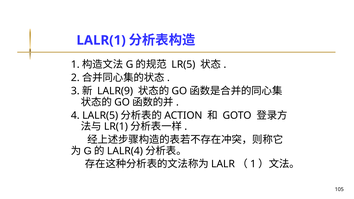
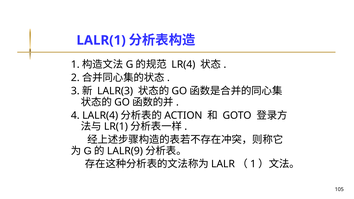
LR(5: LR(5 -> LR(4 (183, 65)
LALR(9: LALR(9 -> LALR(3 (115, 91)
LALR(5: LALR(5 -> LALR(4 (100, 115)
LALR(4: LALR(4 -> LALR(9 (125, 151)
